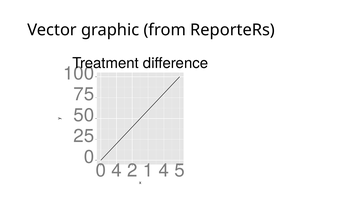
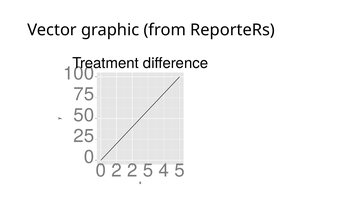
0 4: 4 -> 2 (117, 170)
2 1: 1 -> 5 (148, 170)
